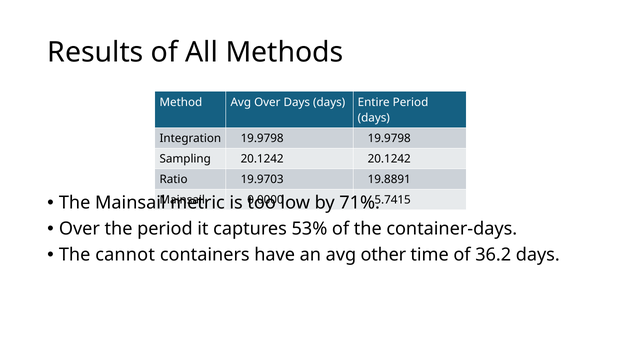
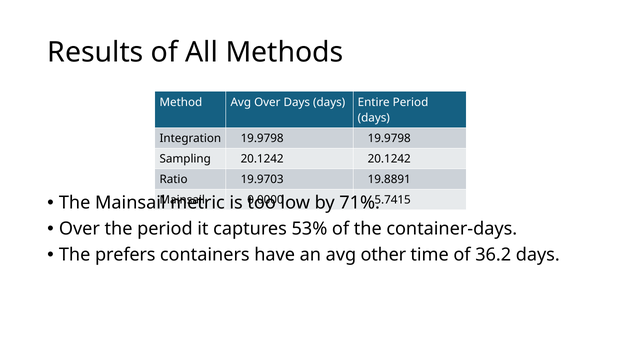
cannot: cannot -> prefers (125, 255)
